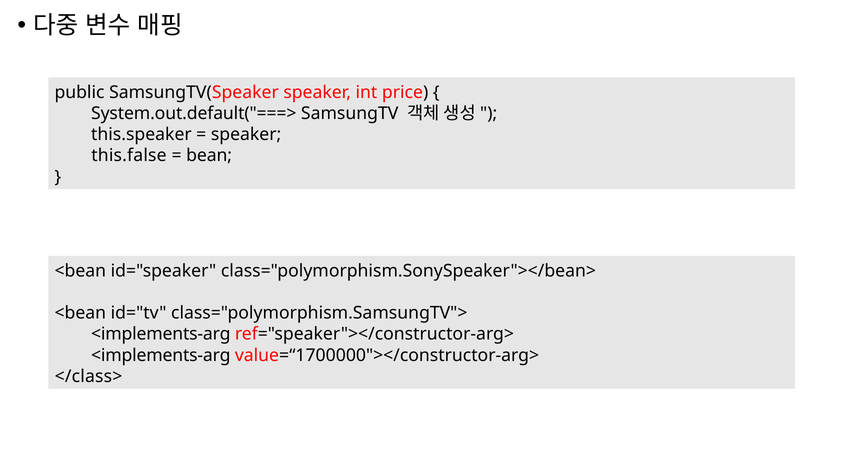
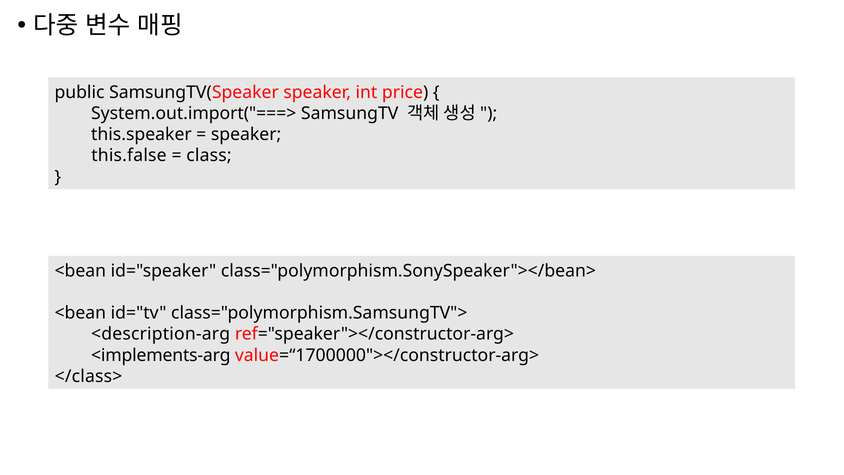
System.out.default("===>: System.out.default("===> -> System.out.import("===> (194, 113)
bean: bean -> class (209, 156)
<implements-arg: <implements-arg -> <description-arg (161, 334)
